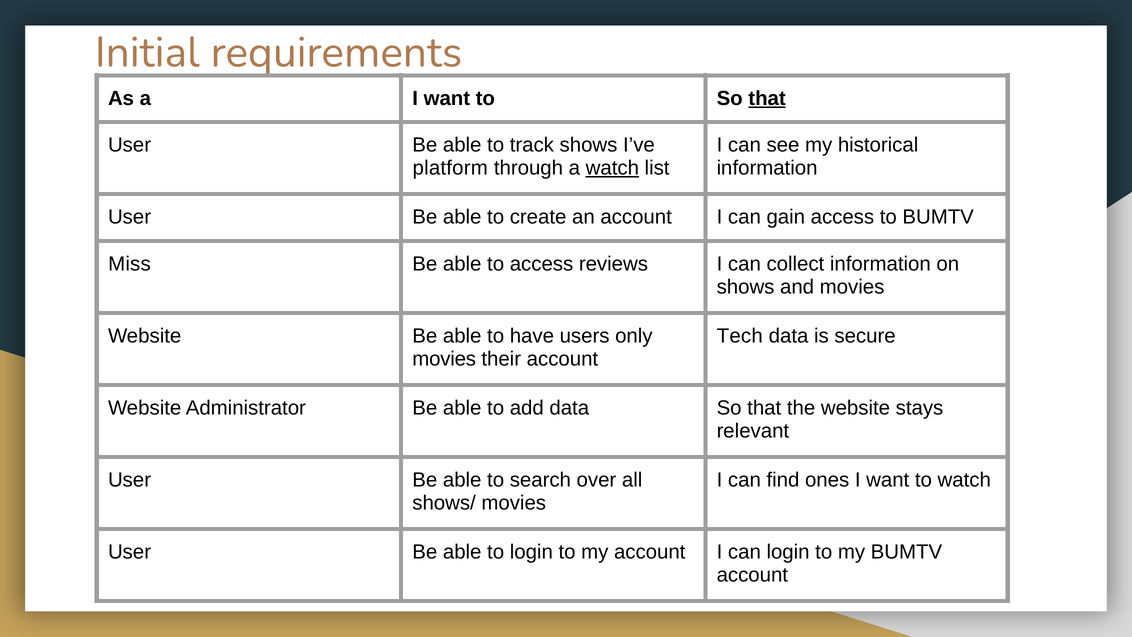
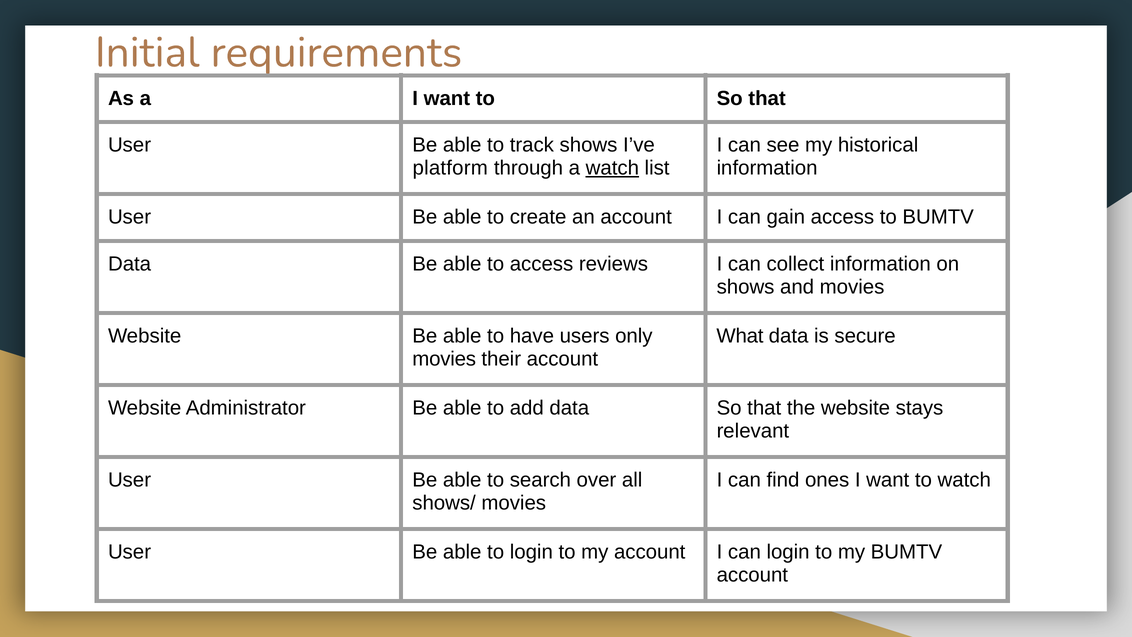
that underline: present -> none (767, 98)
Miss: Miss -> Data (130, 264)
Tech: Tech -> What (740, 336)
